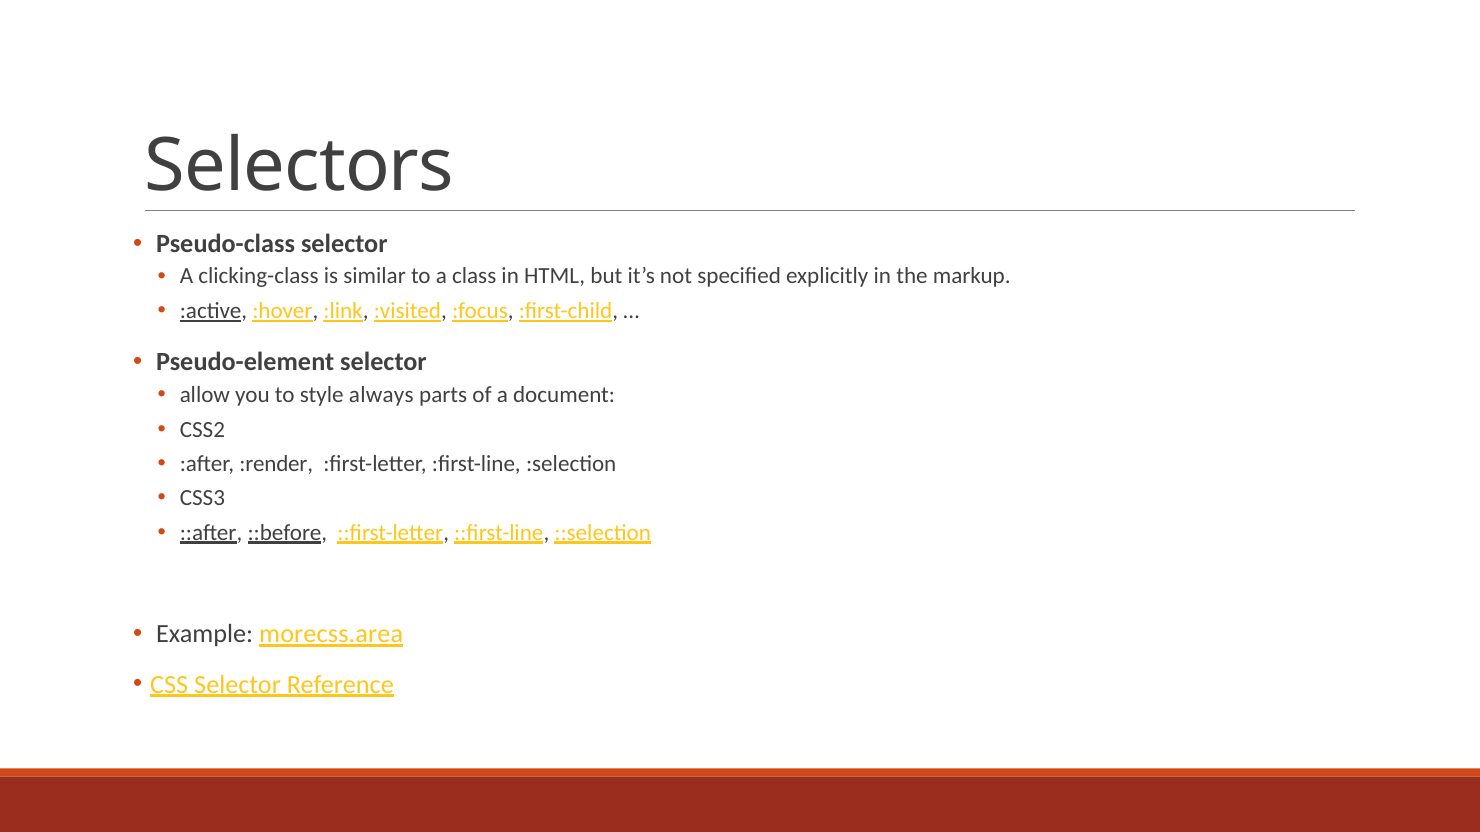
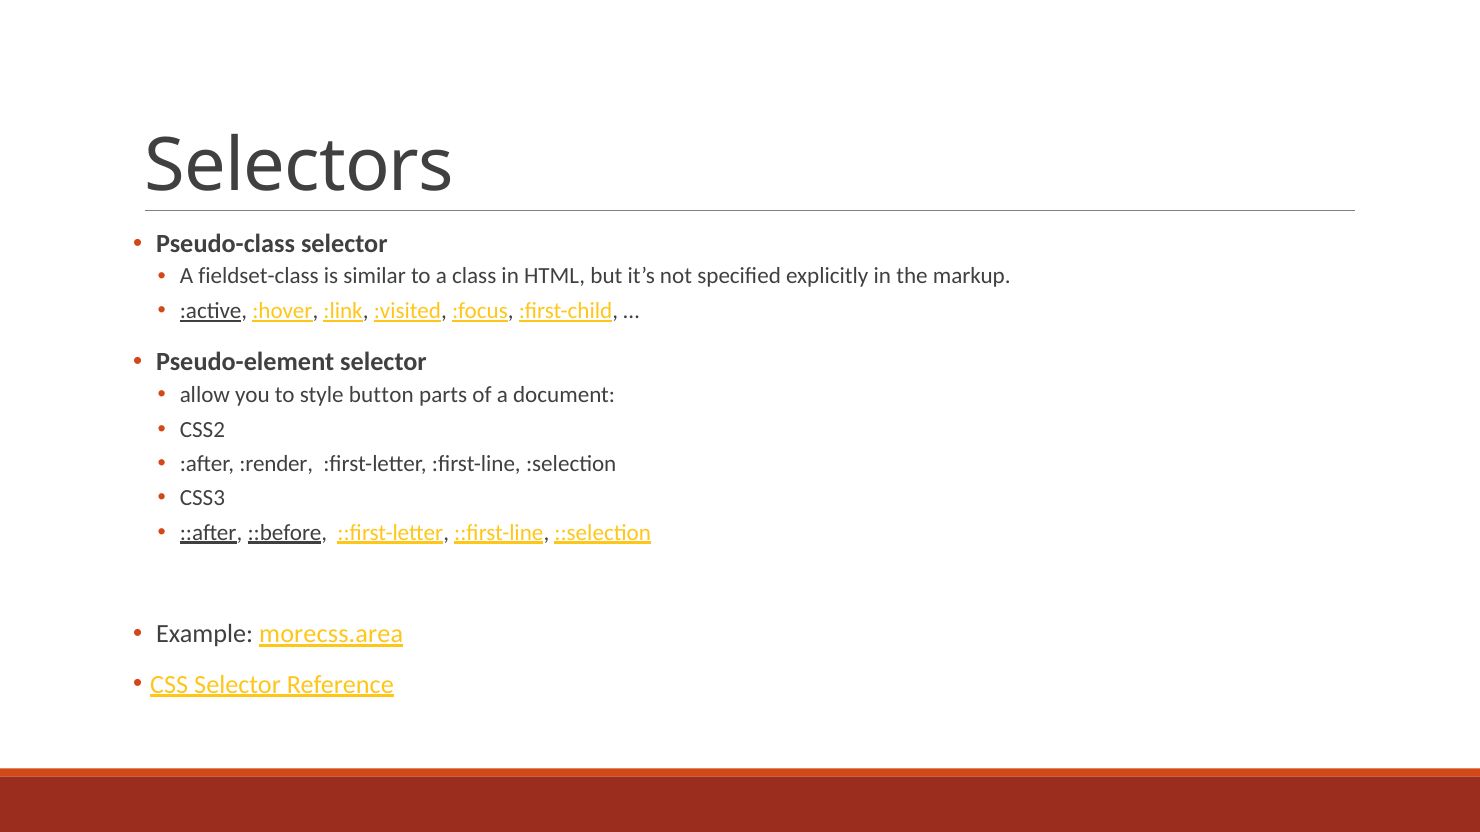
clicking-class: clicking-class -> fieldset-class (258, 276)
always: always -> button (381, 395)
